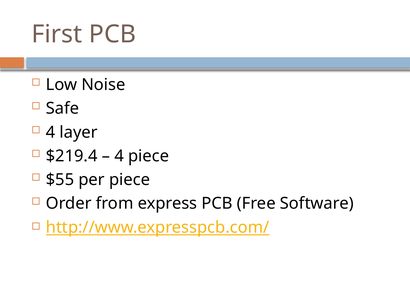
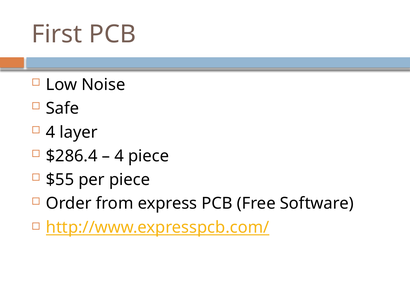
$219.4: $219.4 -> $286.4 (72, 156)
